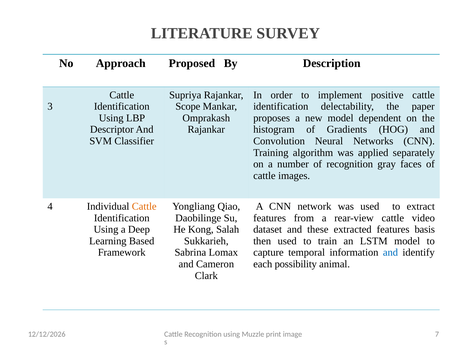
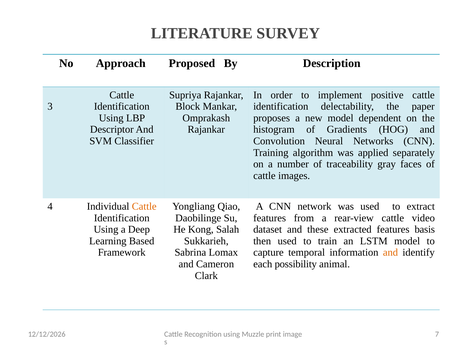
Scope: Scope -> Block (188, 107)
of recognition: recognition -> traceability (350, 164)
and colour: blue -> orange (390, 253)
